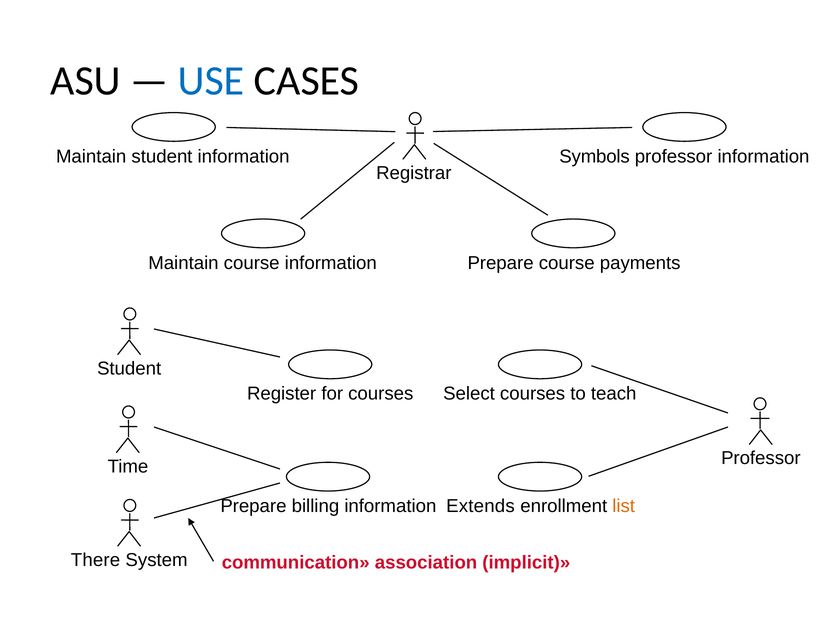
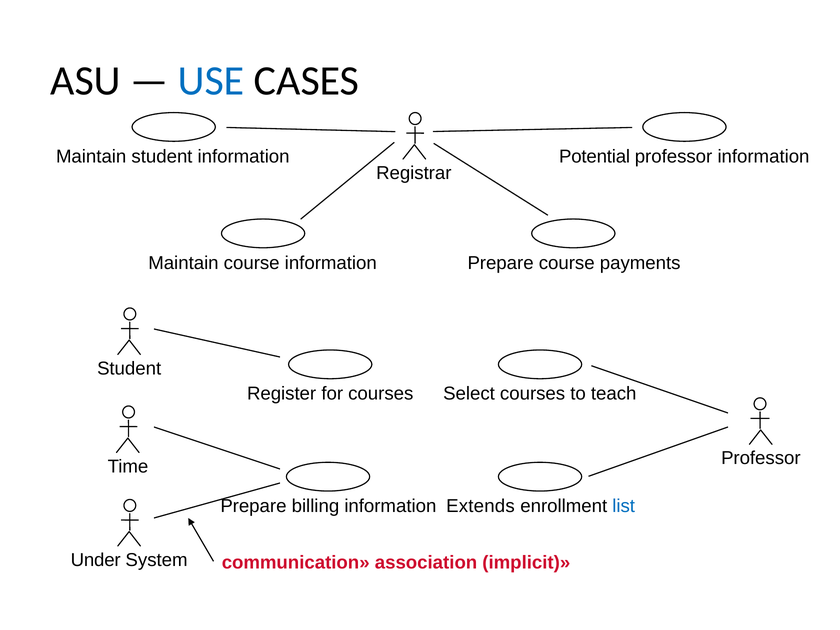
Symbols: Symbols -> Potential (595, 156)
list colour: orange -> blue (624, 506)
There: There -> Under (96, 560)
